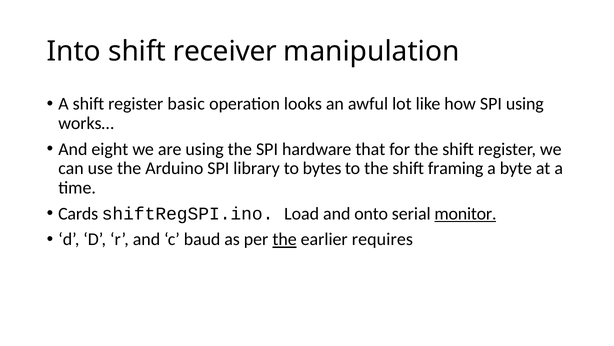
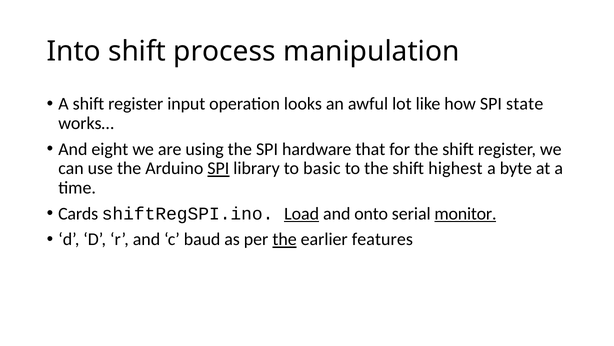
receiver: receiver -> process (225, 52)
basic: basic -> input (186, 104)
SPI using: using -> state (525, 104)
SPI underline: none -> present (218, 168)
bytes: bytes -> basic (322, 168)
framing: framing -> highest (455, 168)
Load underline: none -> present (302, 213)
requires: requires -> features (382, 239)
